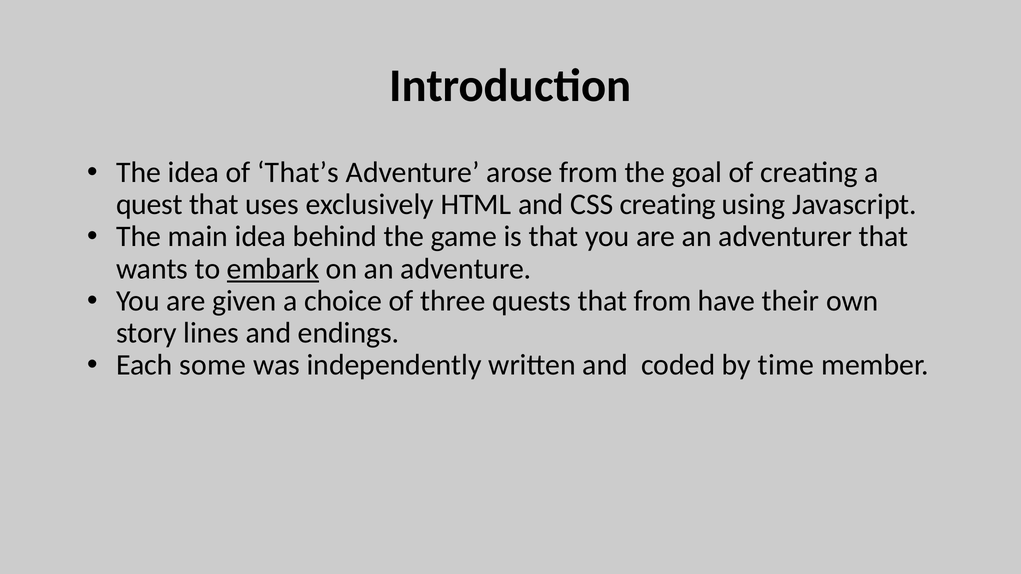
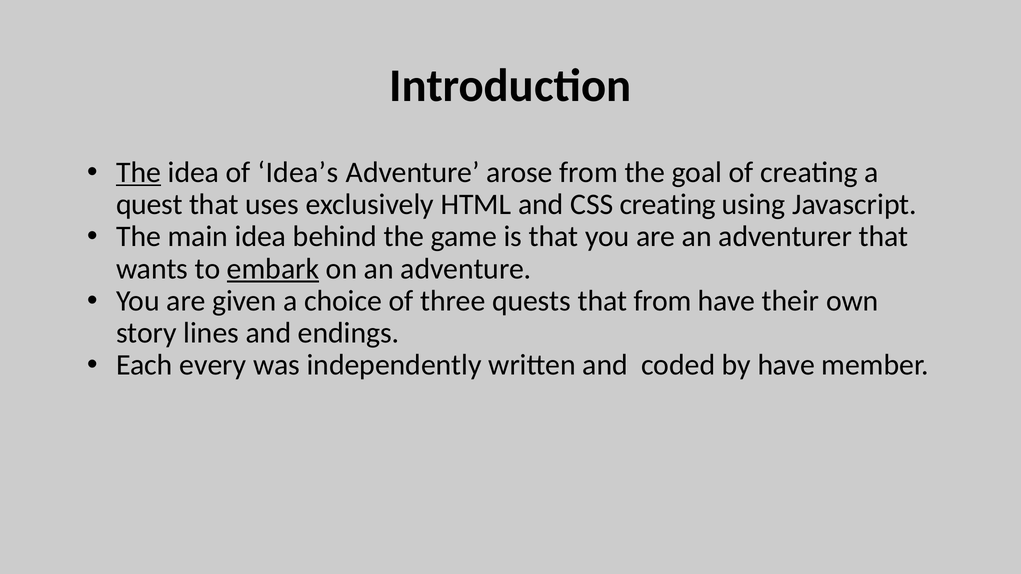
The underline: none -> present (139, 173)
That’s: That’s -> Idea’s (298, 173)
some: some -> every (213, 365)
by time: time -> have (786, 365)
